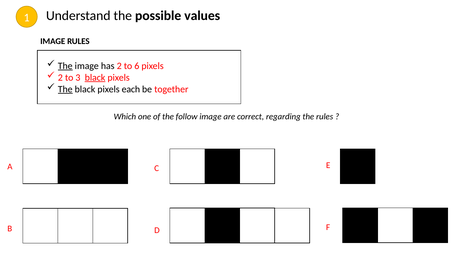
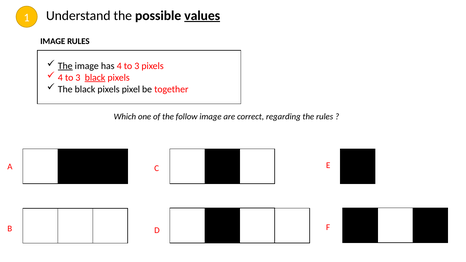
values underline: none -> present (202, 16)
has 2: 2 -> 4 (119, 66)
6: 6 -> 3 (137, 66)
2: 2 -> 4 (60, 78)
The underline: present -> none (65, 89)
each: each -> pixel (131, 89)
